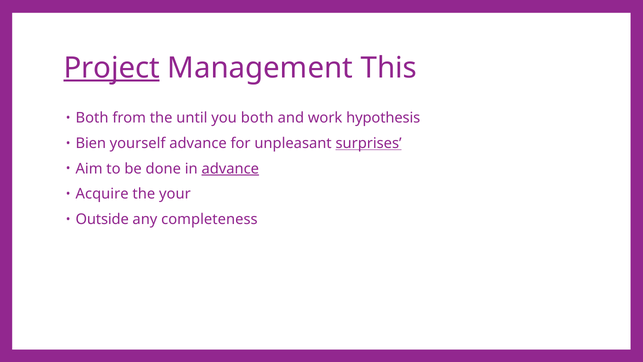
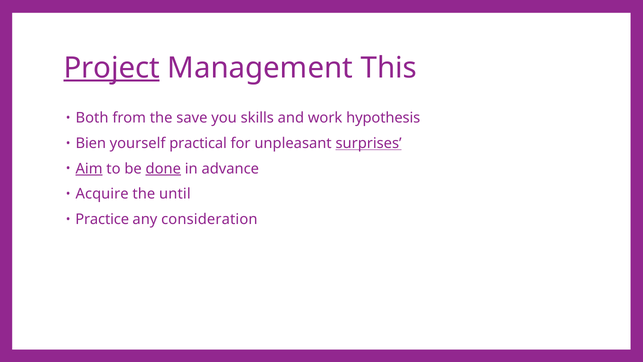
until: until -> save (192, 118)
you both: both -> skills (257, 118)
yourself advance: advance -> practical (198, 143)
Aim underline: none -> present (89, 169)
done underline: none -> present (163, 169)
advance underline: present -> none (230, 169)
your: your -> until (175, 194)
Outside: Outside -> Practice (102, 219)
completeness: completeness -> consideration (209, 219)
